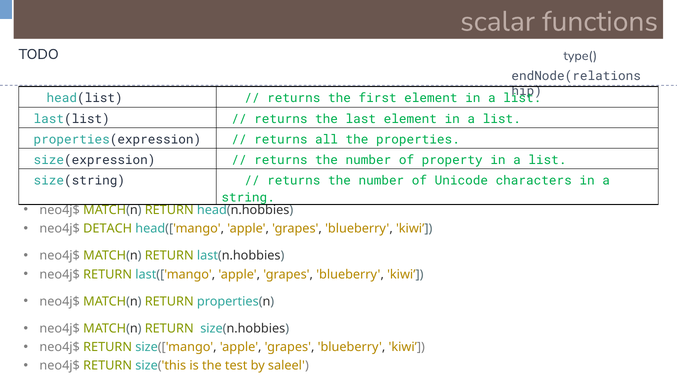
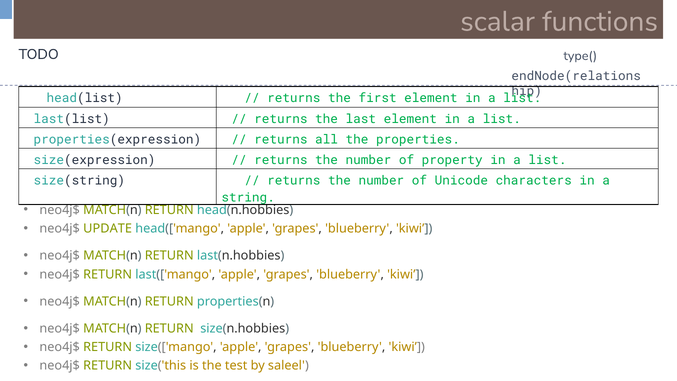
DETACH: DETACH -> UPDATE (108, 228)
